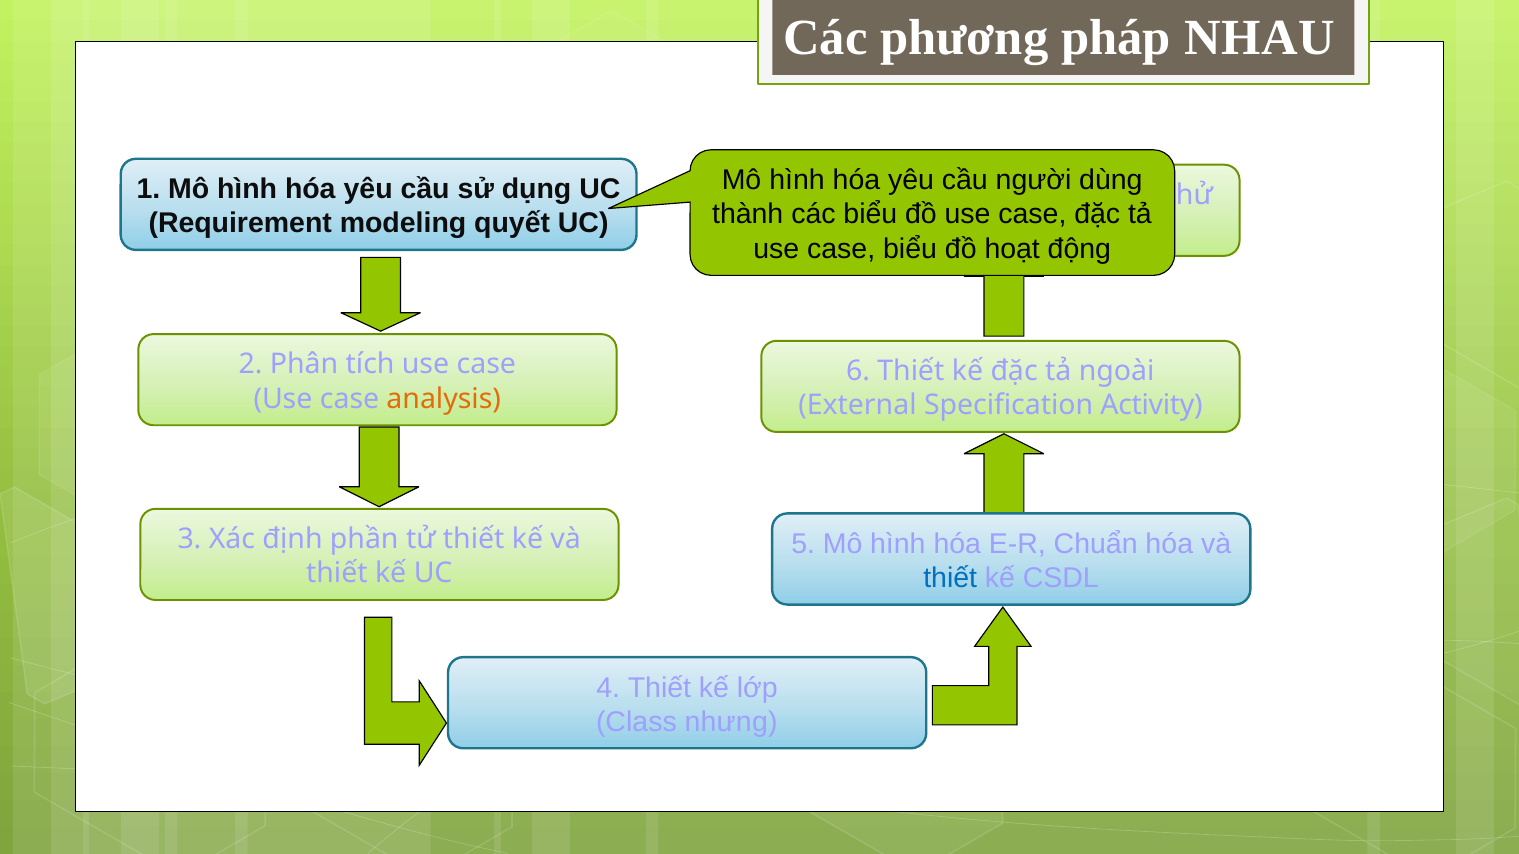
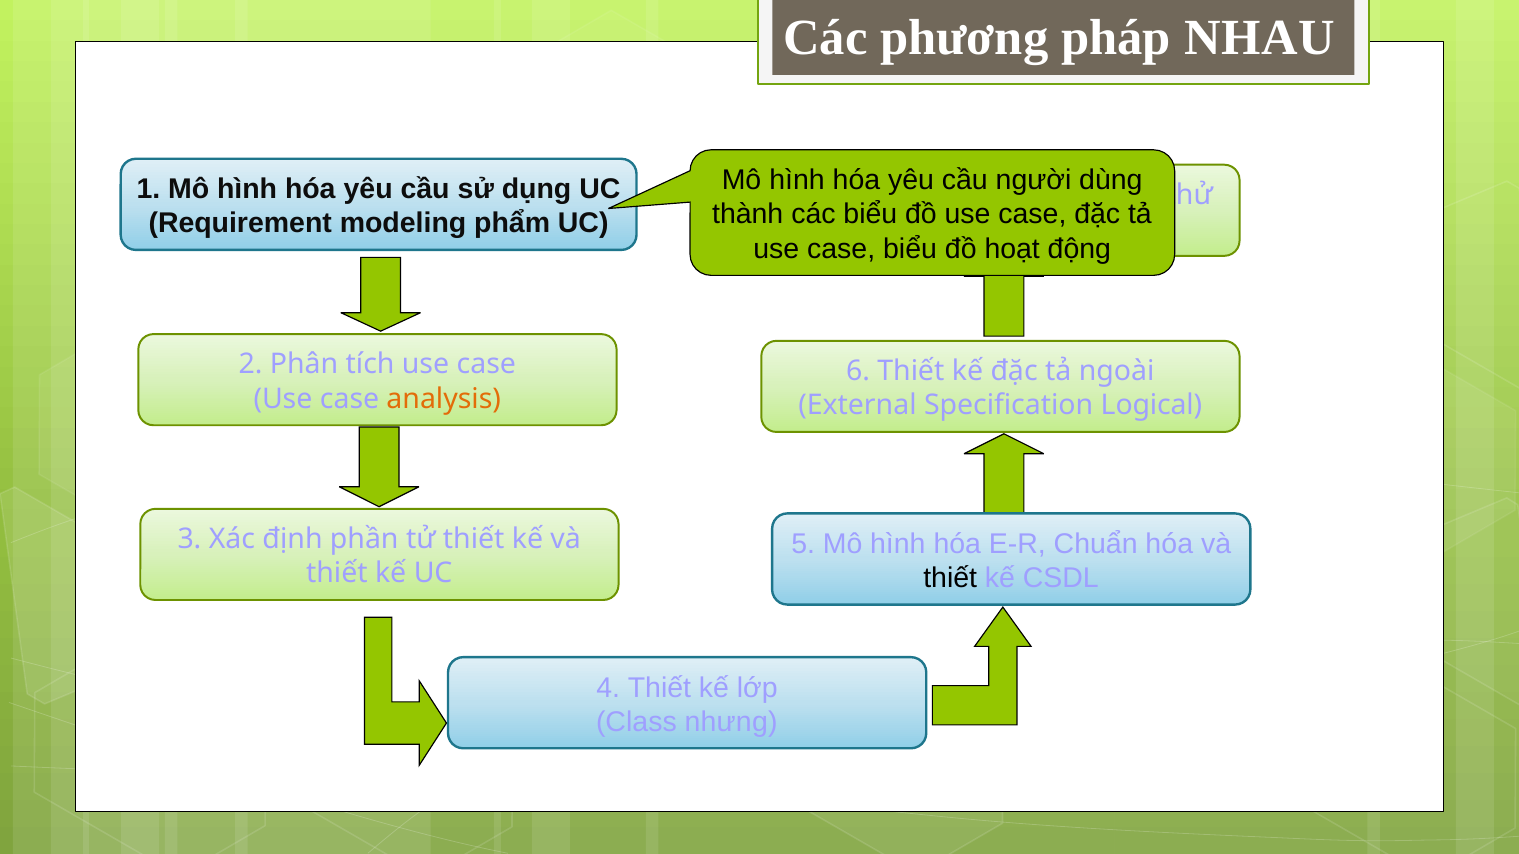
quyết: quyết -> phẩm (512, 224)
Activity: Activity -> Logical (1151, 406)
thiết colour: blue -> black (950, 578)
